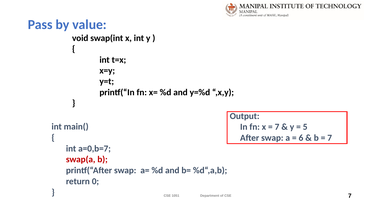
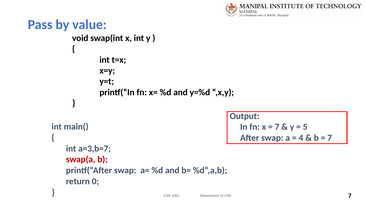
6: 6 -> 4 (301, 138)
a=0,b=7: a=0,b=7 -> a=3,b=7 (95, 149)
